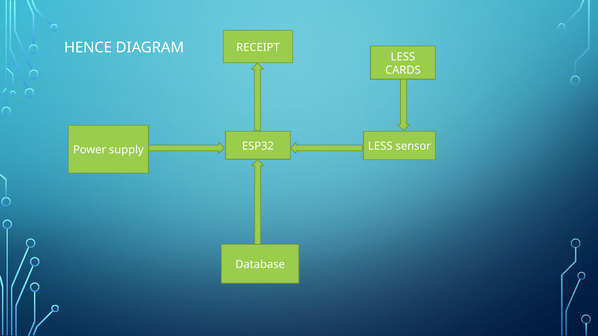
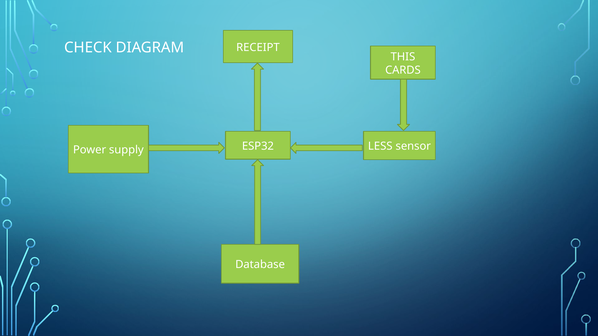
HENCE: HENCE -> CHECK (88, 48)
LESS: LESS -> THIS (403, 57)
